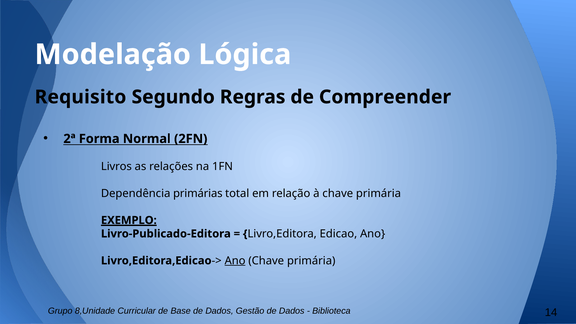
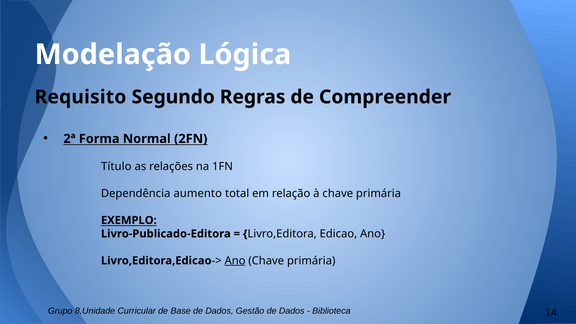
Livros: Livros -> Título (116, 167)
primárias: primárias -> aumento (198, 193)
EXEMPLO underline: present -> none (129, 220)
